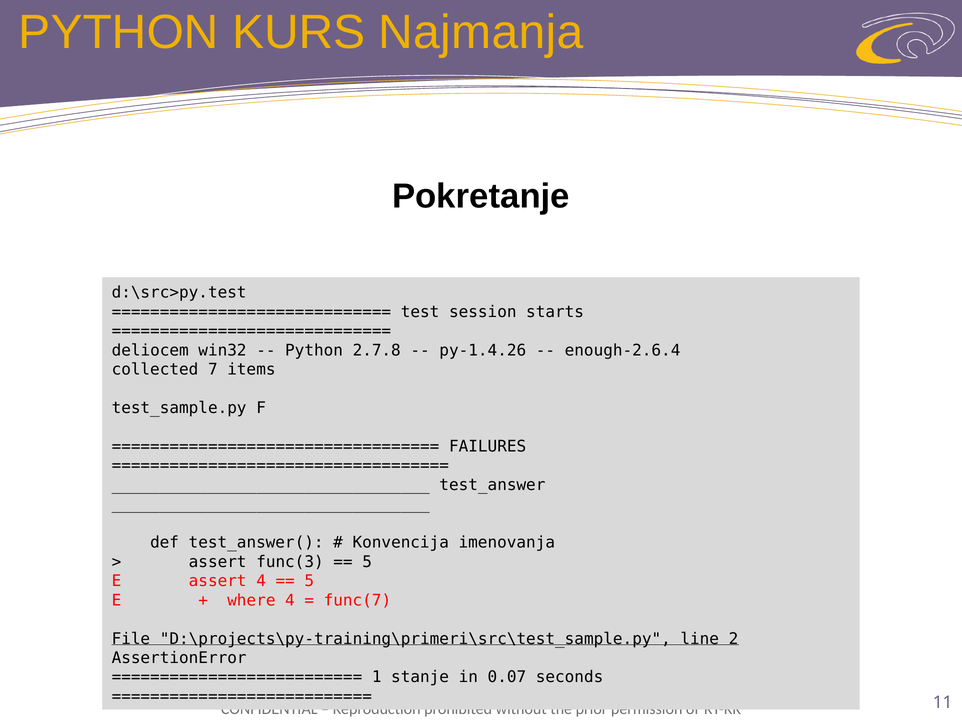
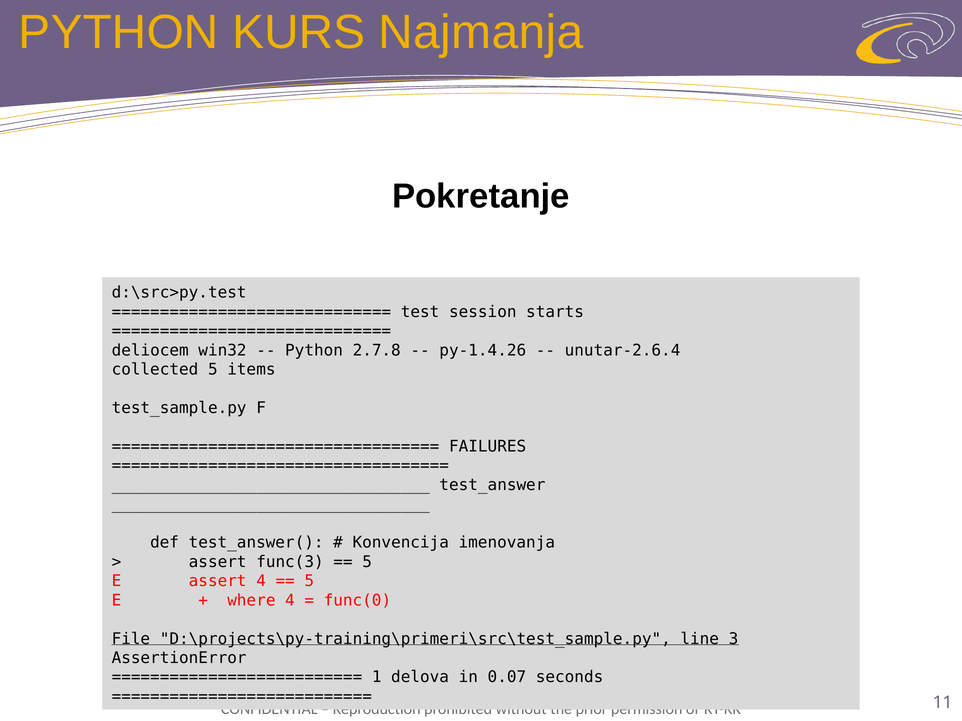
enough-2.6.4: enough-2.6.4 -> unutar-2.6.4 (623, 351)
collected 7: 7 -> 5 (213, 370)
func(7: func(7 -> func(0 (357, 601)
2: 2 -> 3 (734, 639)
stanje: stanje -> delova (420, 678)
